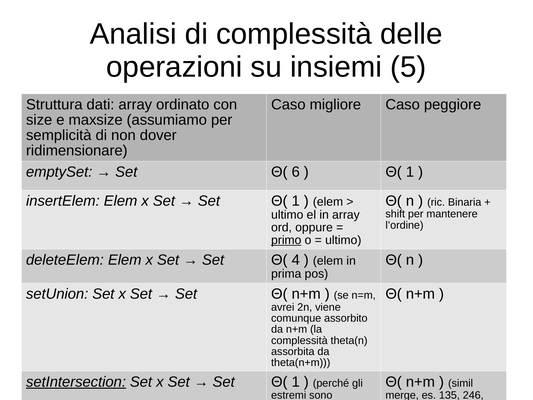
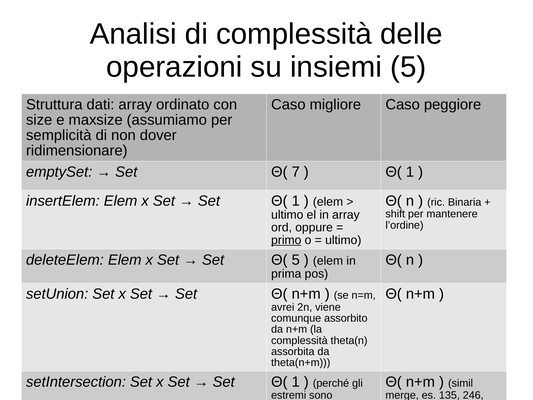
6: 6 -> 7 (296, 172)
Θ( 4: 4 -> 5 (296, 260)
setIntersection underline: present -> none (76, 382)
